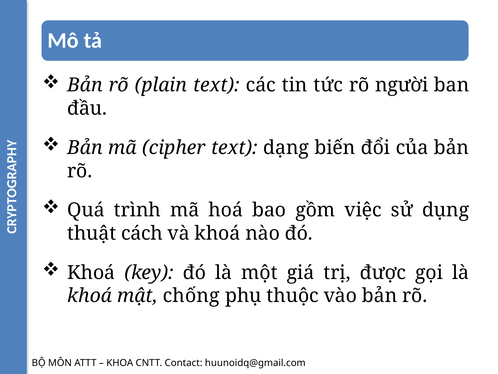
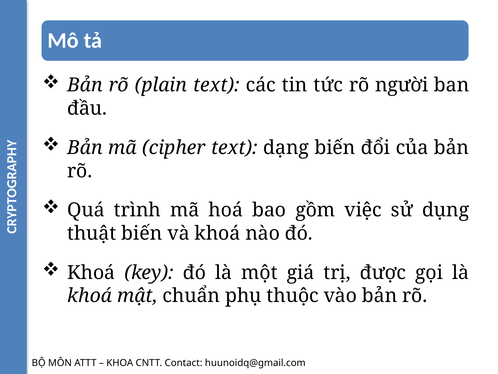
thuật cách: cách -> biến (142, 233)
chống: chống -> chuẩn (191, 295)
